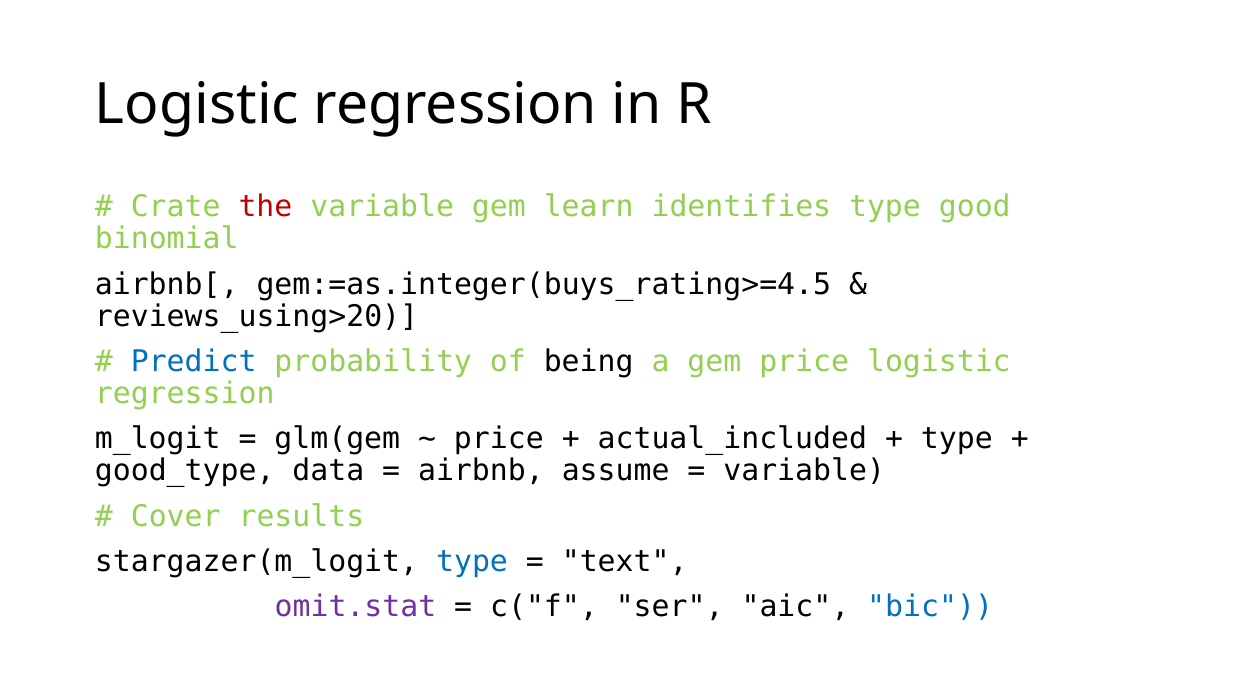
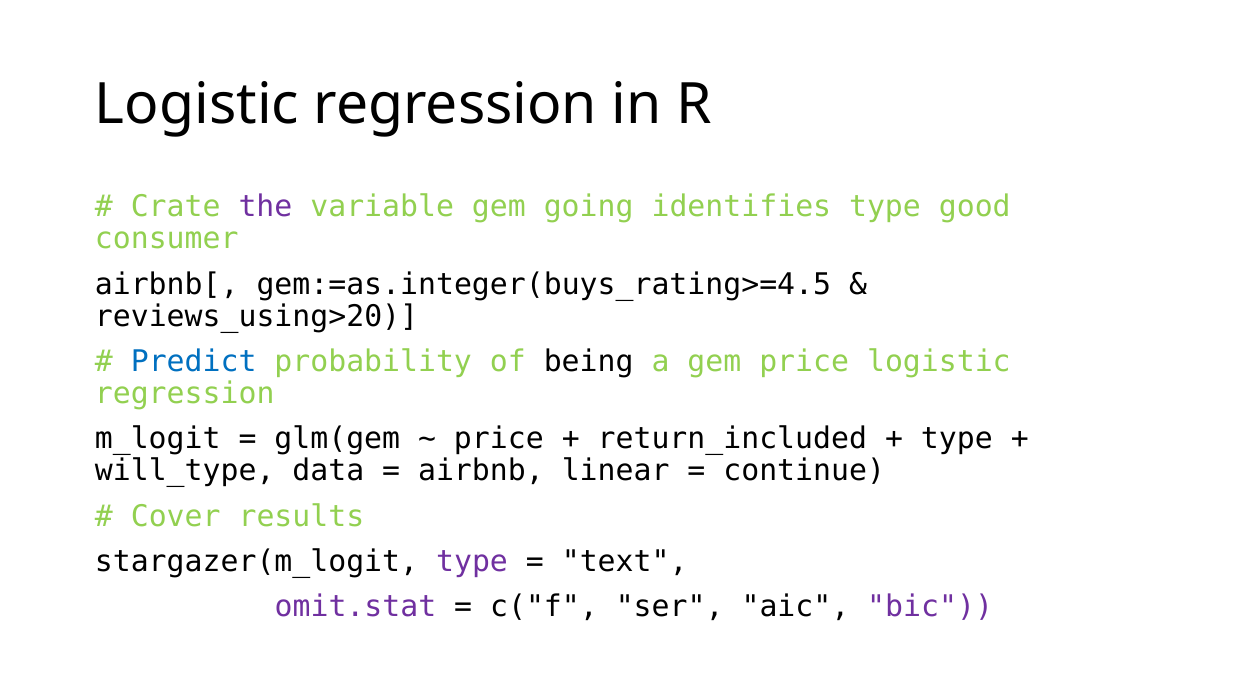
the colour: red -> purple (265, 207)
learn: learn -> going (589, 207)
binomial: binomial -> consumer (167, 239)
actual_included: actual_included -> return_included (732, 439)
good_type: good_type -> will_type (185, 471)
assume: assume -> linear (616, 471)
variable: variable -> continue (804, 471)
type colour: blue -> purple (472, 562)
bic colour: blue -> purple (930, 607)
